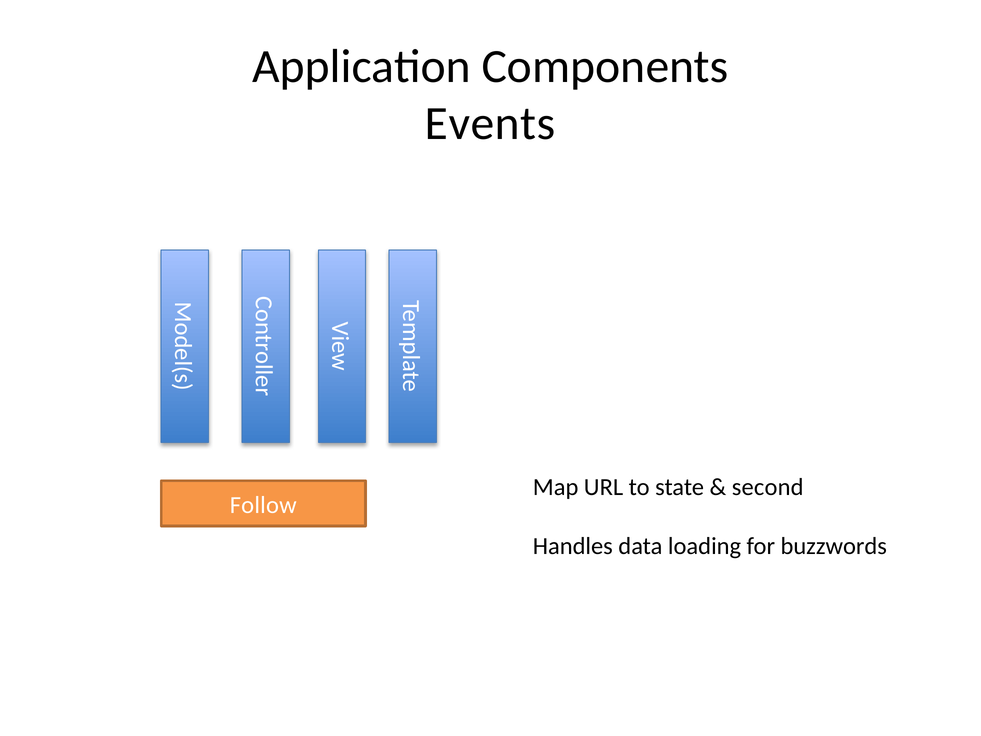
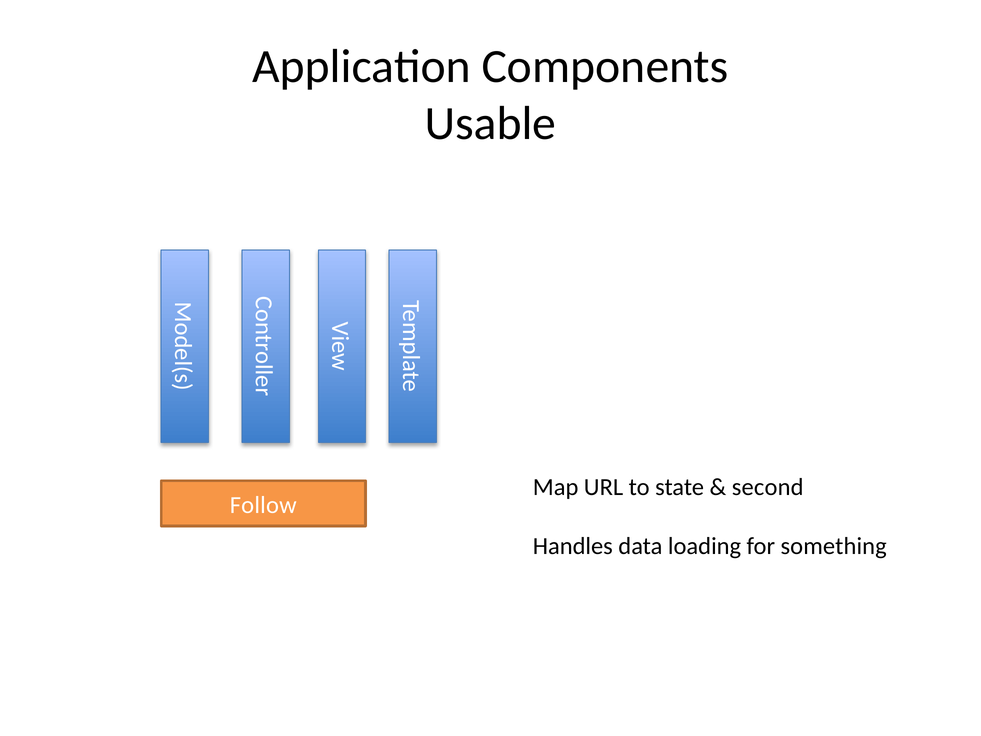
Events: Events -> Usable (491, 124)
buzzwords: buzzwords -> something (834, 546)
